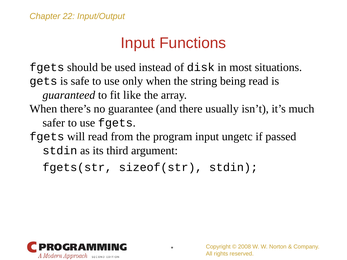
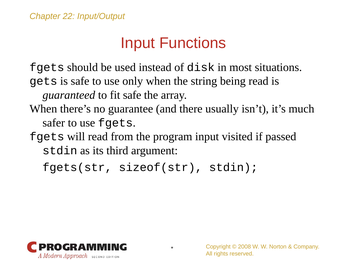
fit like: like -> safe (132, 95)
ungetc: ungetc -> visited (237, 137)
